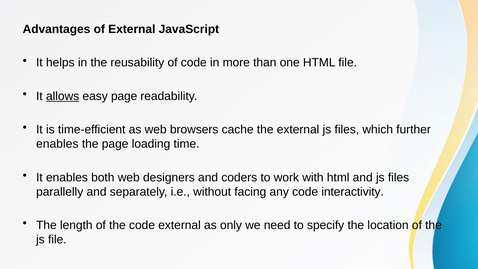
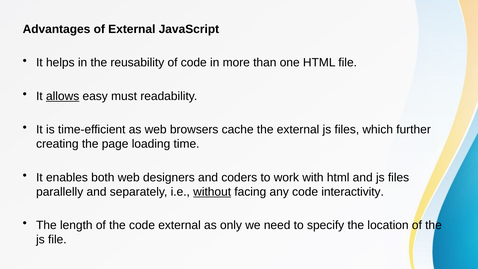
easy page: page -> must (124, 96)
enables: enables -> creating (57, 144)
without underline: none -> present (212, 192)
